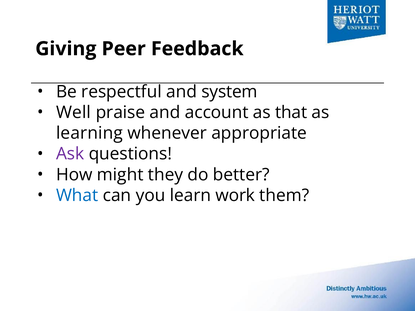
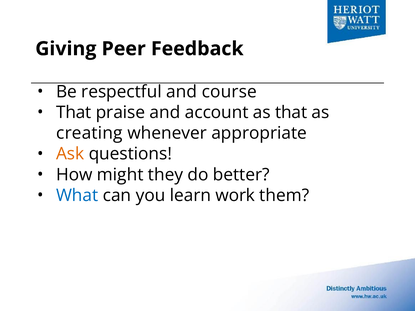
system: system -> course (229, 92)
Well: Well -> That (74, 113)
learning: learning -> creating (89, 133)
Ask colour: purple -> orange (70, 154)
